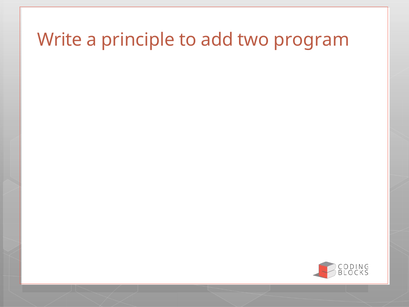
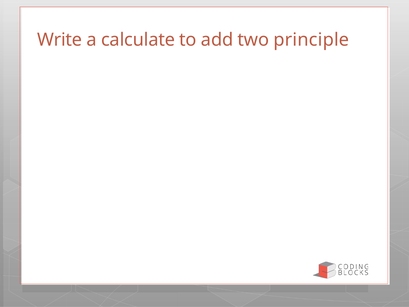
principle: principle -> calculate (138, 40)
program: program -> principle (311, 40)
